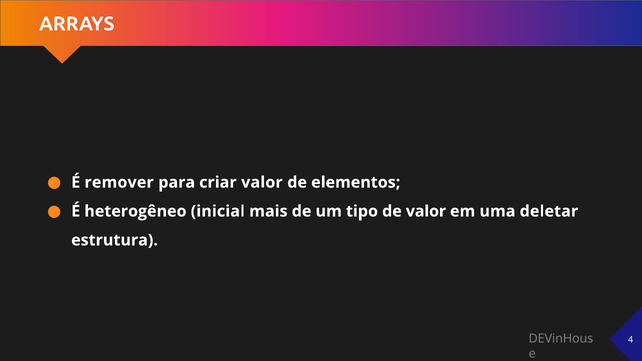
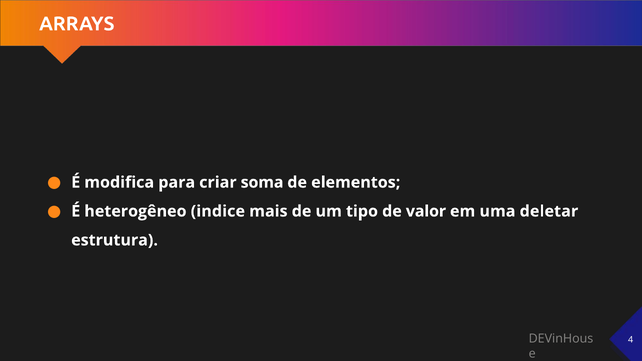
remover: remover -> modifica (119, 182)
criar valor: valor -> soma (262, 182)
inicial: inicial -> indice (218, 211)
